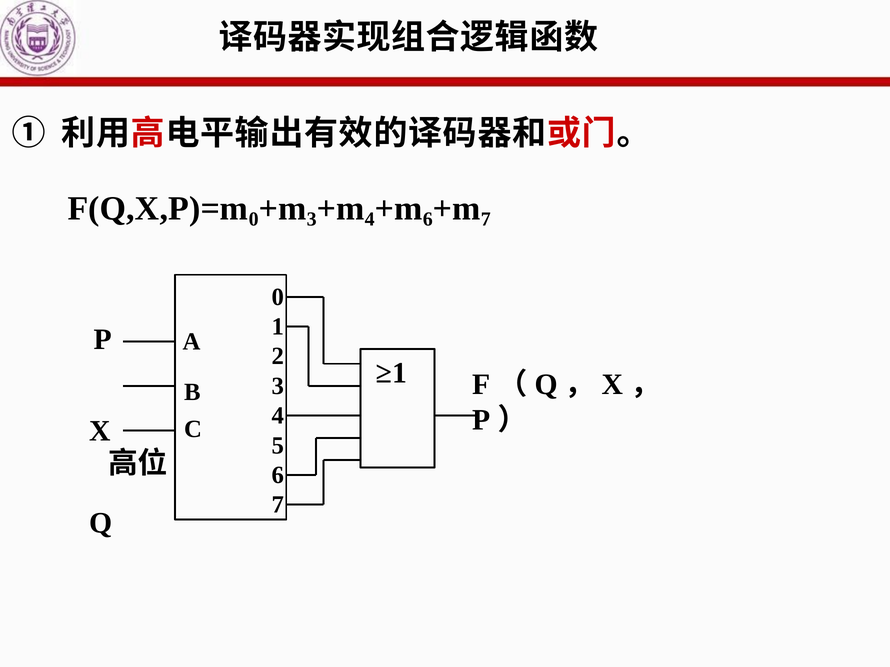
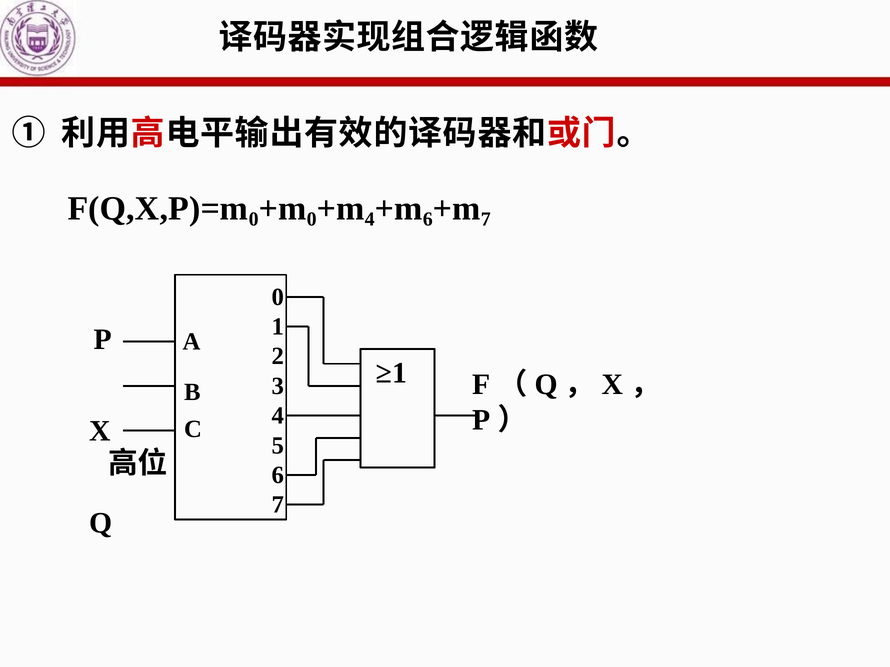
3: 3 -> 0 (312, 219)
